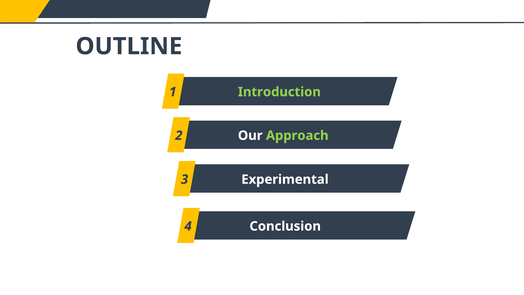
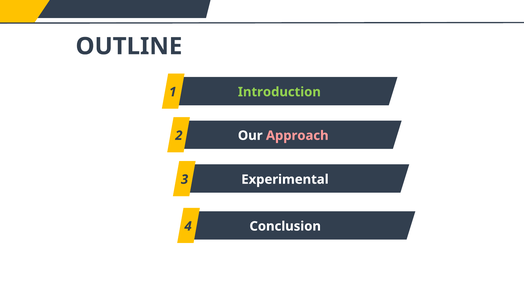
Approach colour: light green -> pink (297, 135)
